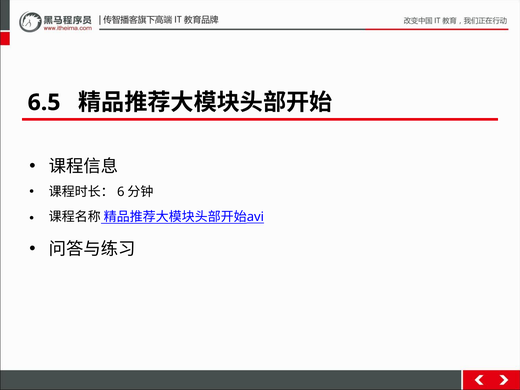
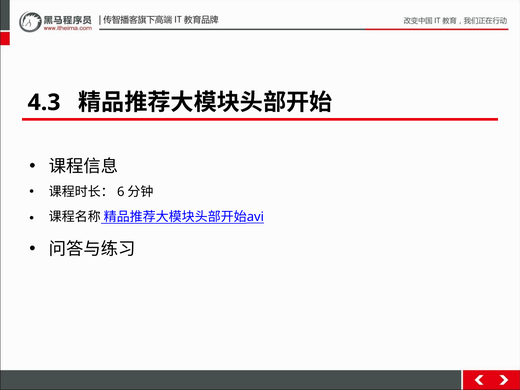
6.5: 6.5 -> 4.3 (44, 102)
